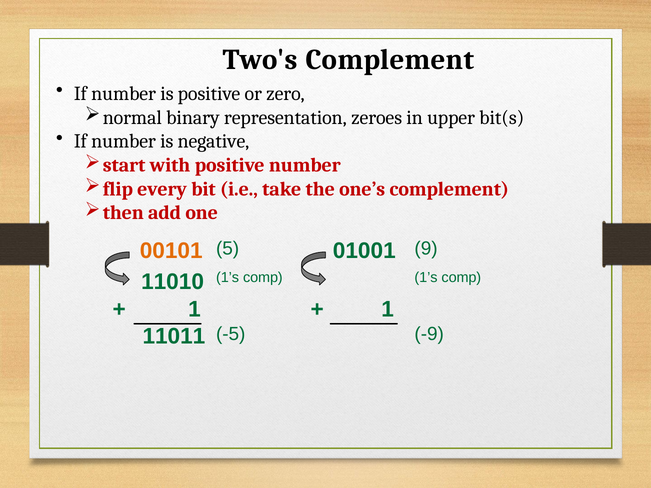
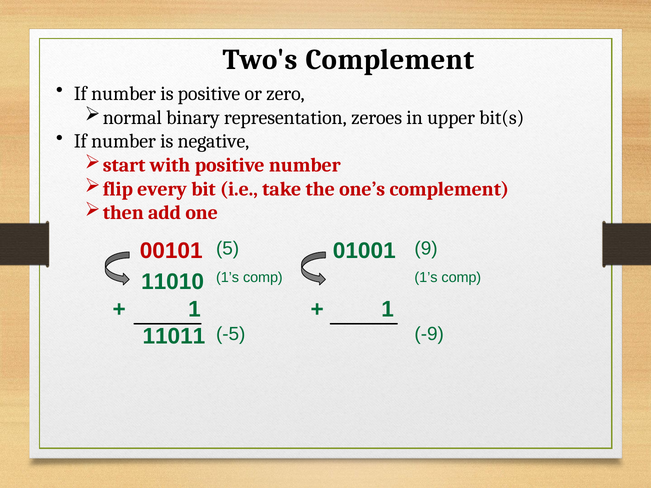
00101 colour: orange -> red (171, 251)
